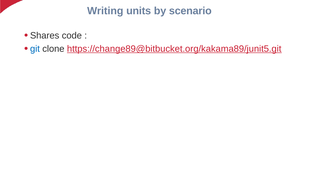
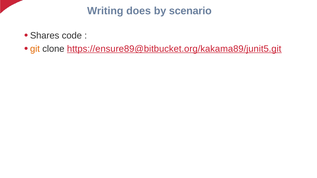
units: units -> does (139, 11)
git colour: blue -> orange (35, 49)
https://change89@bitbucket.org/kakama89/junit5.git: https://change89@bitbucket.org/kakama89/junit5.git -> https://ensure89@bitbucket.org/kakama89/junit5.git (174, 49)
